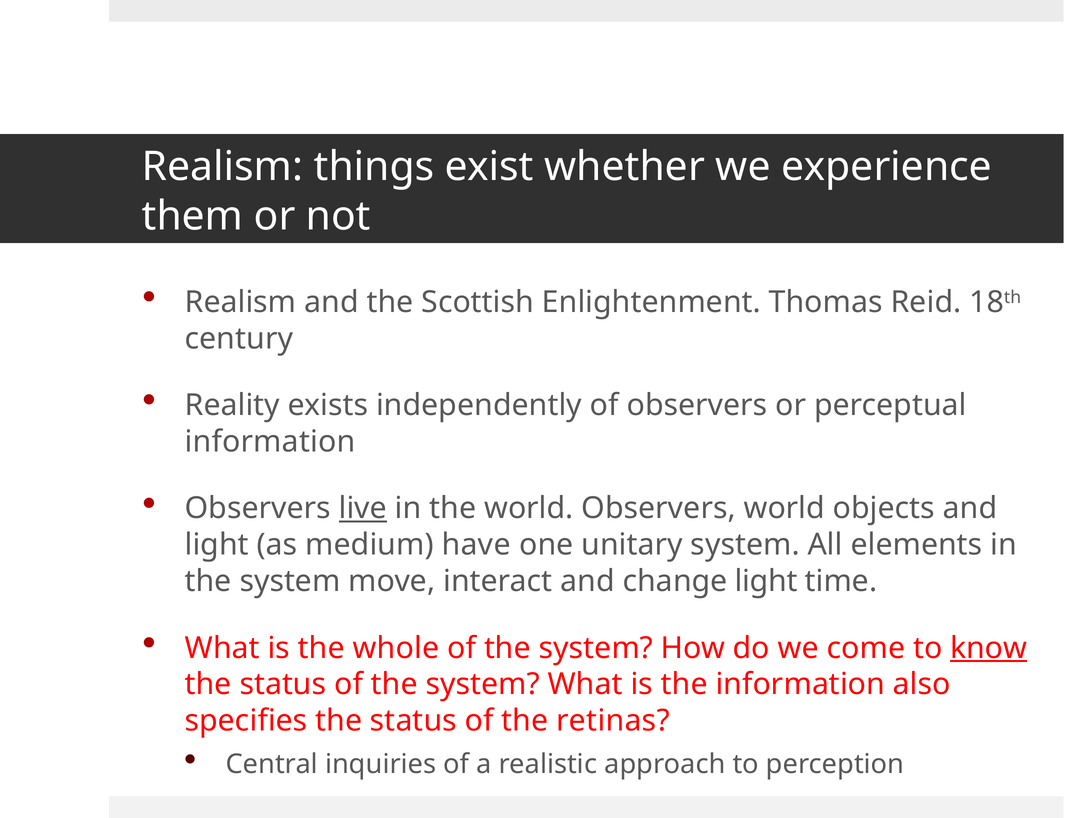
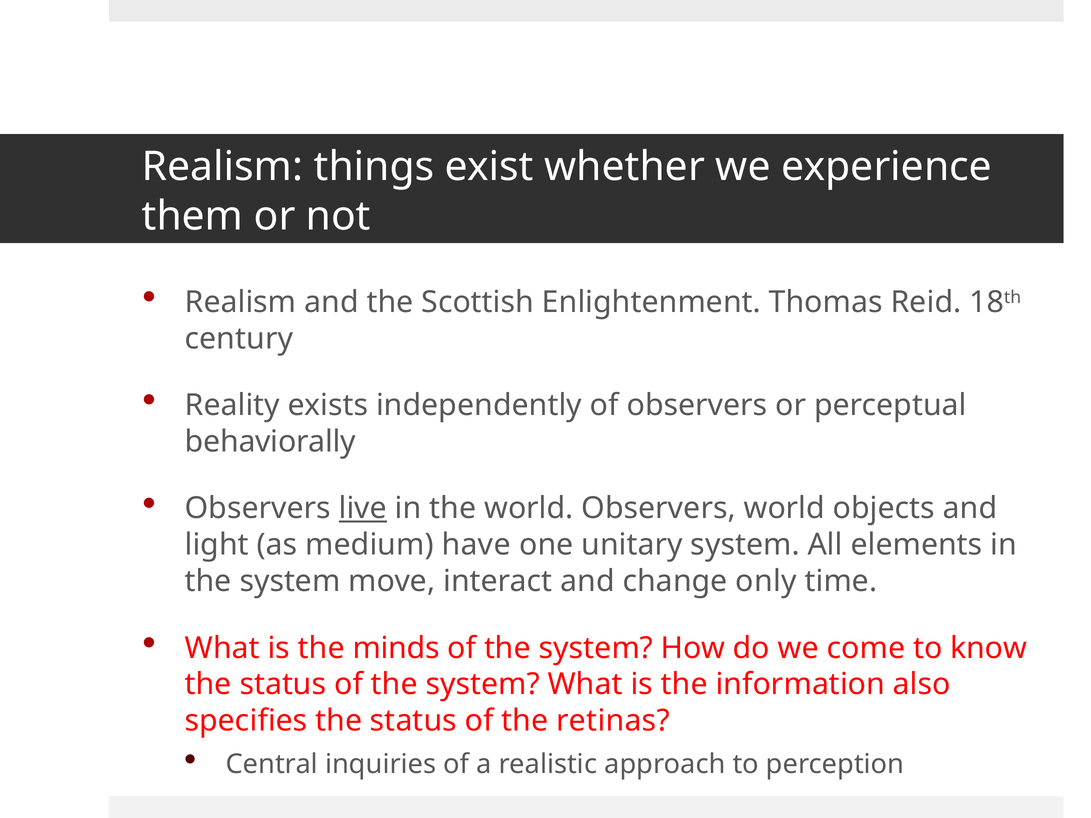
information: information -> behaviorally (270, 442)
change light: light -> only (766, 581)
whole: whole -> minds (396, 648)
know underline: present -> none (989, 648)
